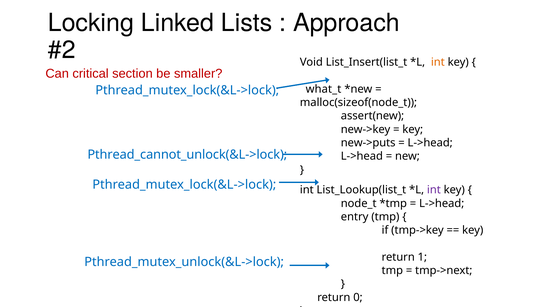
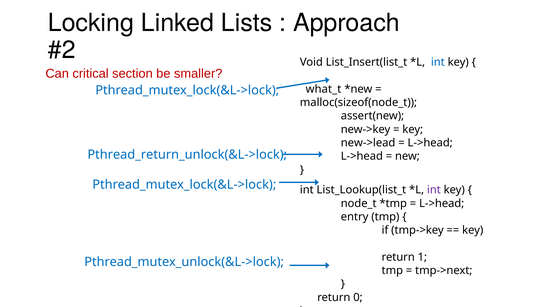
int colour: orange -> blue (438, 62)
new->puts: new->puts -> new->lead (368, 143)
Pthread_cannot_unlock(&L->lock: Pthread_cannot_unlock(&L->lock -> Pthread_return_unlock(&L->lock (187, 155)
